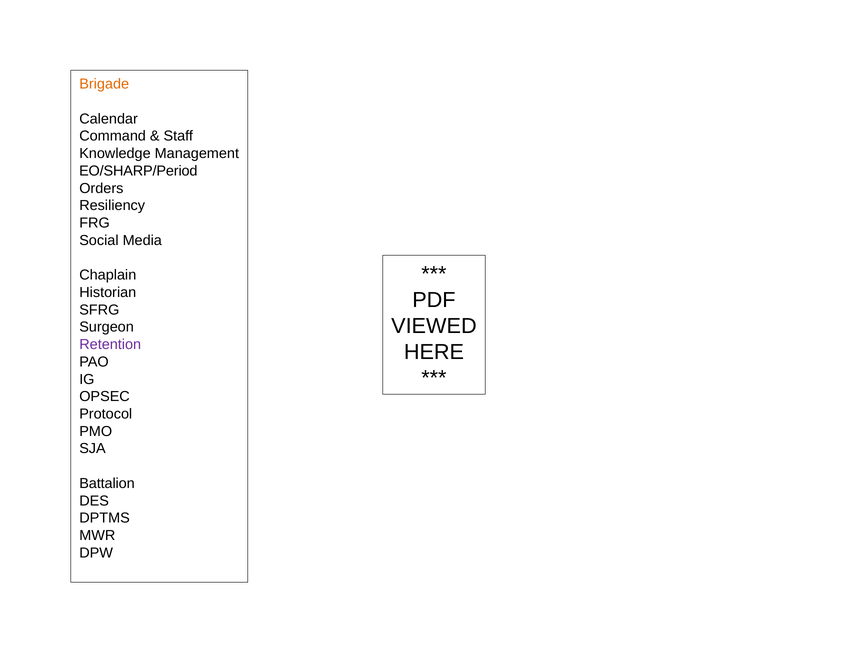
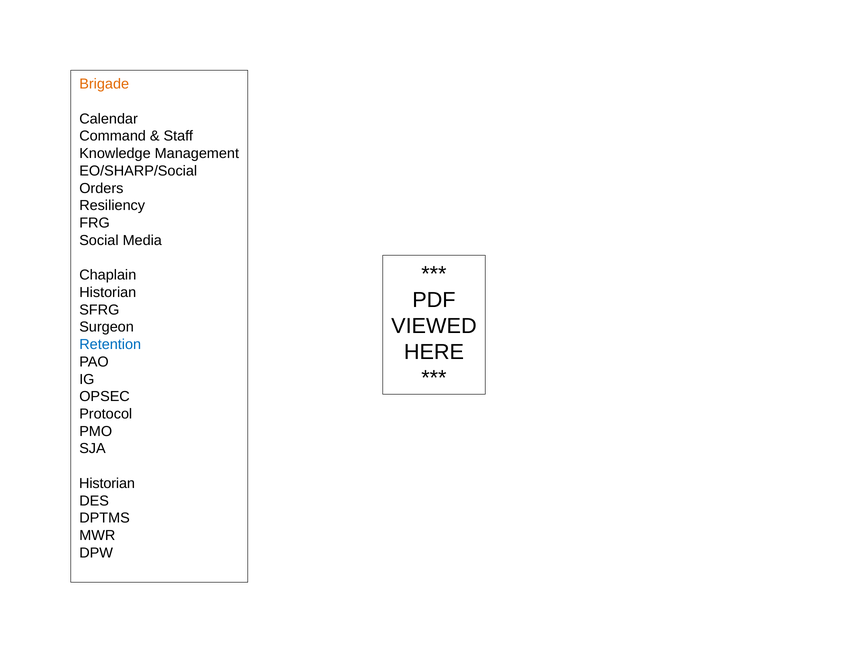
EO/SHARP/Period: EO/SHARP/Period -> EO/SHARP/Social (138, 171)
Retention colour: purple -> blue (110, 345)
Battalion: Battalion -> Historian (107, 483)
